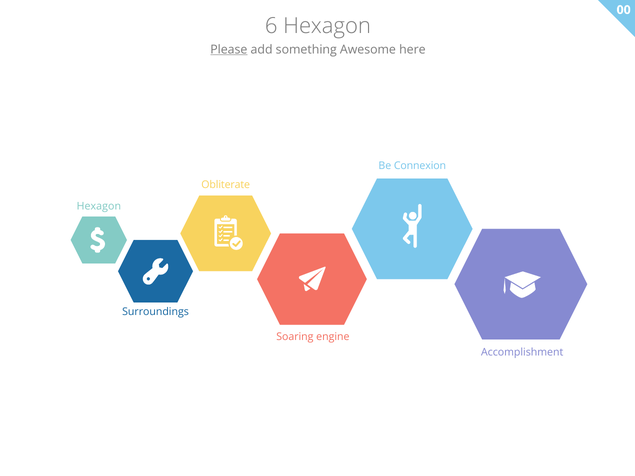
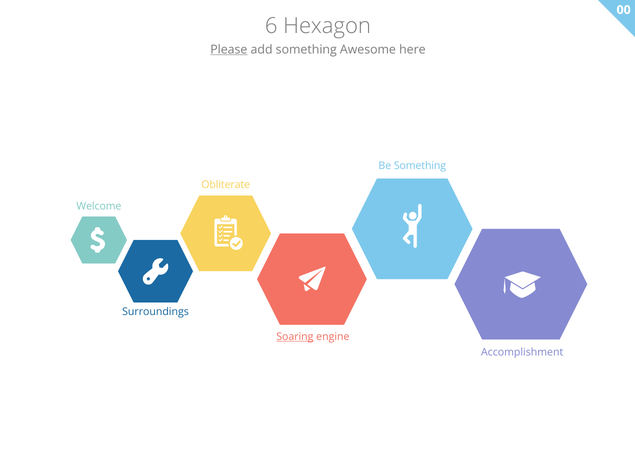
Be Connexion: Connexion -> Something (420, 166)
Hexagon: Hexagon -> Welcome (99, 206)
Soaring underline: none -> present (295, 337)
